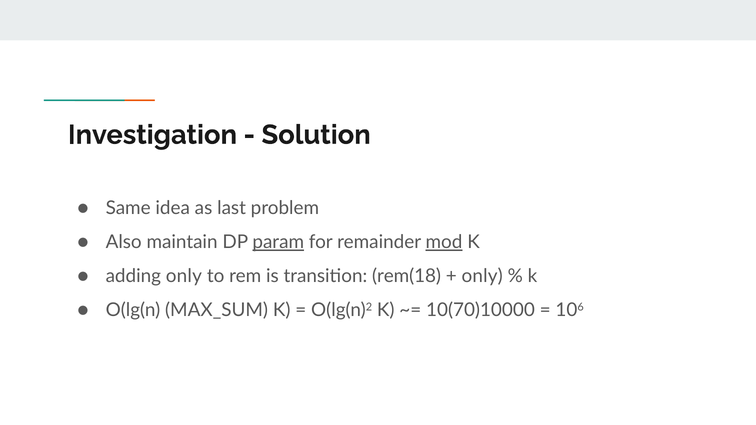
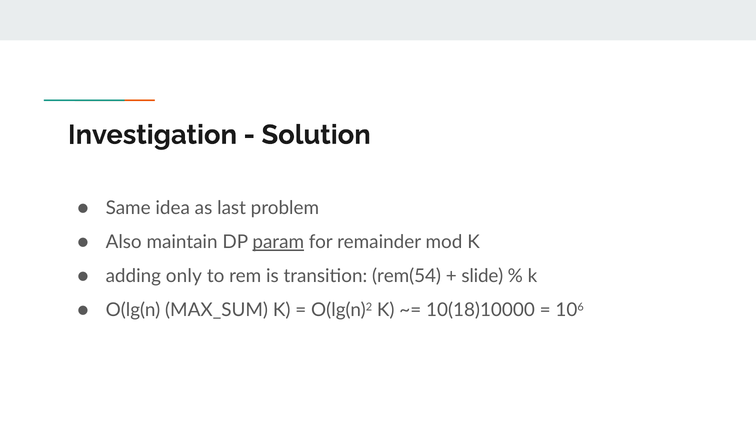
mod underline: present -> none (444, 242)
rem(18: rem(18 -> rem(54 (407, 276)
only: only -> slide (482, 276)
10(70)10000: 10(70)10000 -> 10(18)10000 (480, 310)
